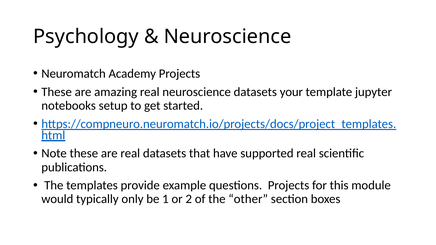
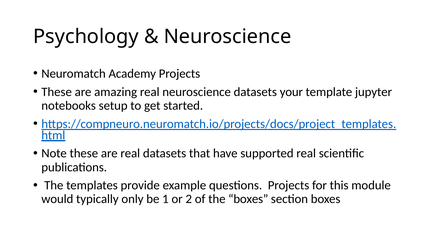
the other: other -> boxes (248, 199)
